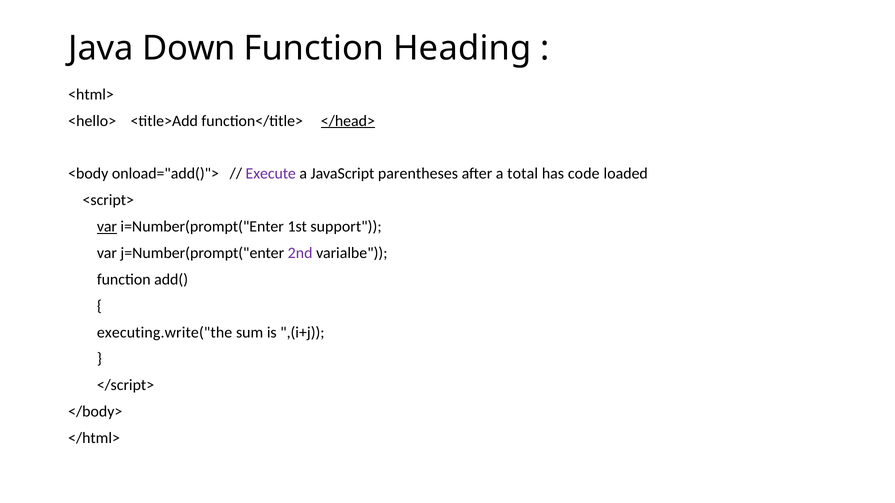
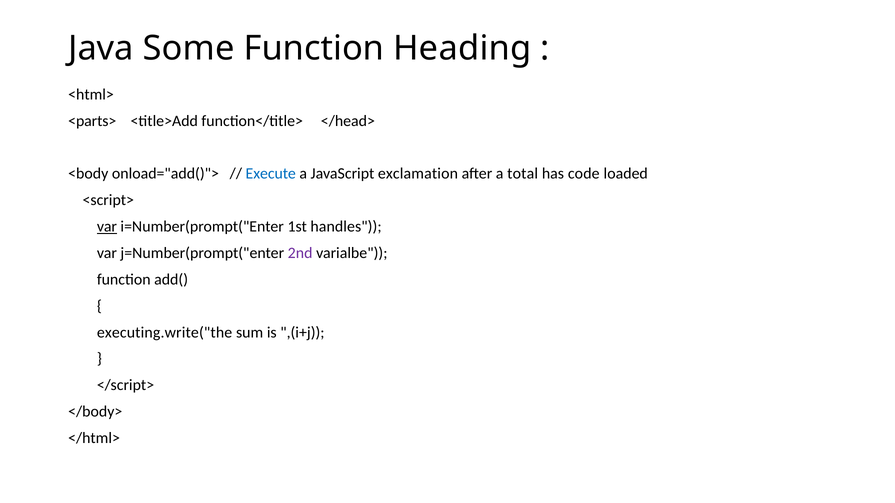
Down: Down -> Some (189, 49)
<hello>: <hello> -> <parts> (92, 121)
</head> underline: present -> none (348, 121)
Execute colour: purple -> blue (271, 174)
parentheses: parentheses -> exclamation (418, 174)
support: support -> handles (346, 227)
